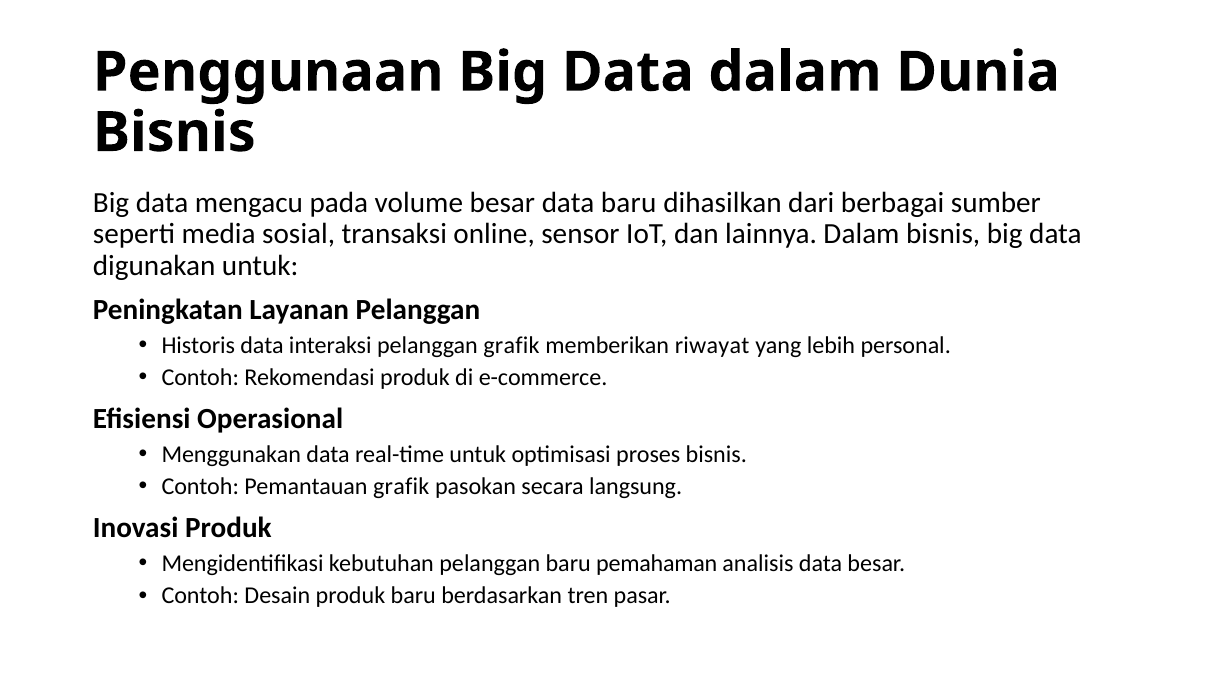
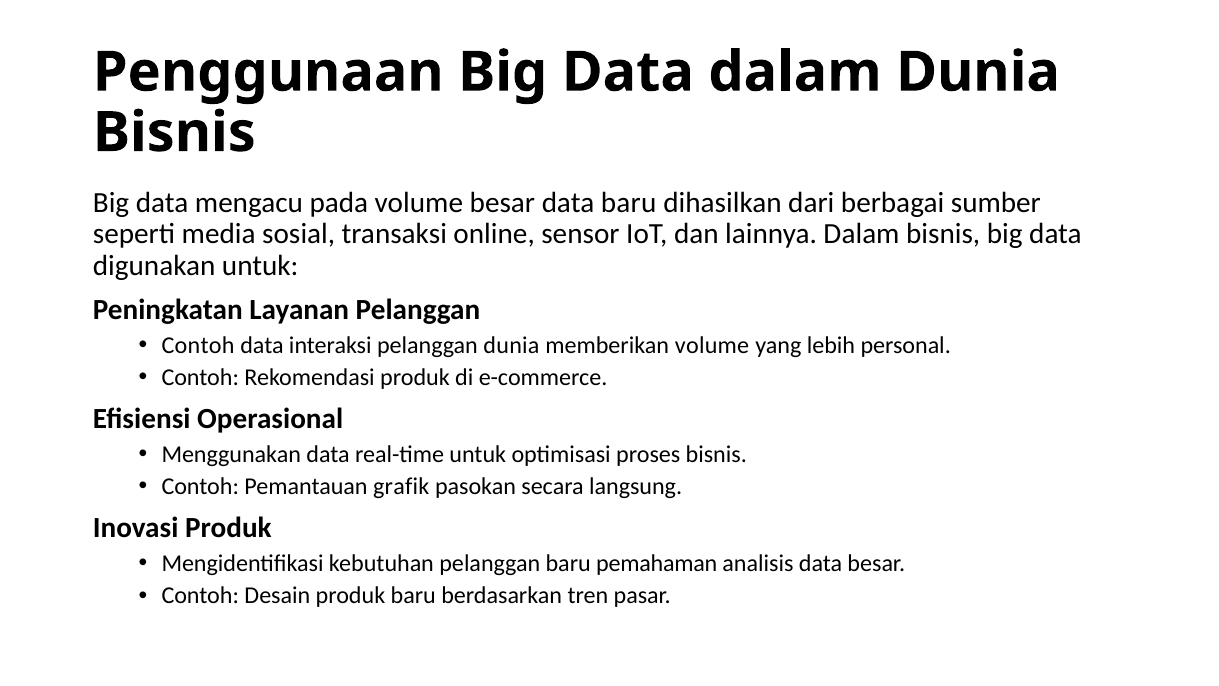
Historis: Historis -> Contoh (198, 345)
pelanggan grafik: grafik -> dunia (512, 345)
memberikan riwayat: riwayat -> volume (712, 345)
